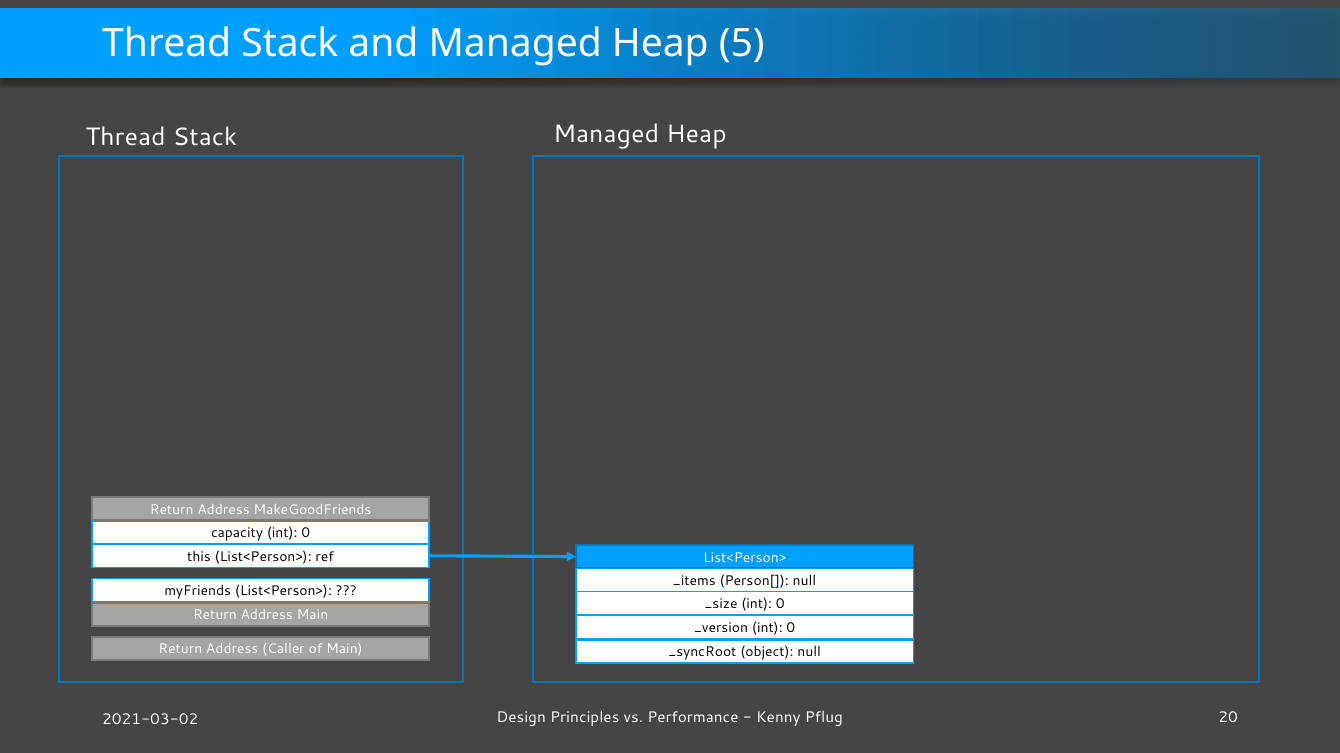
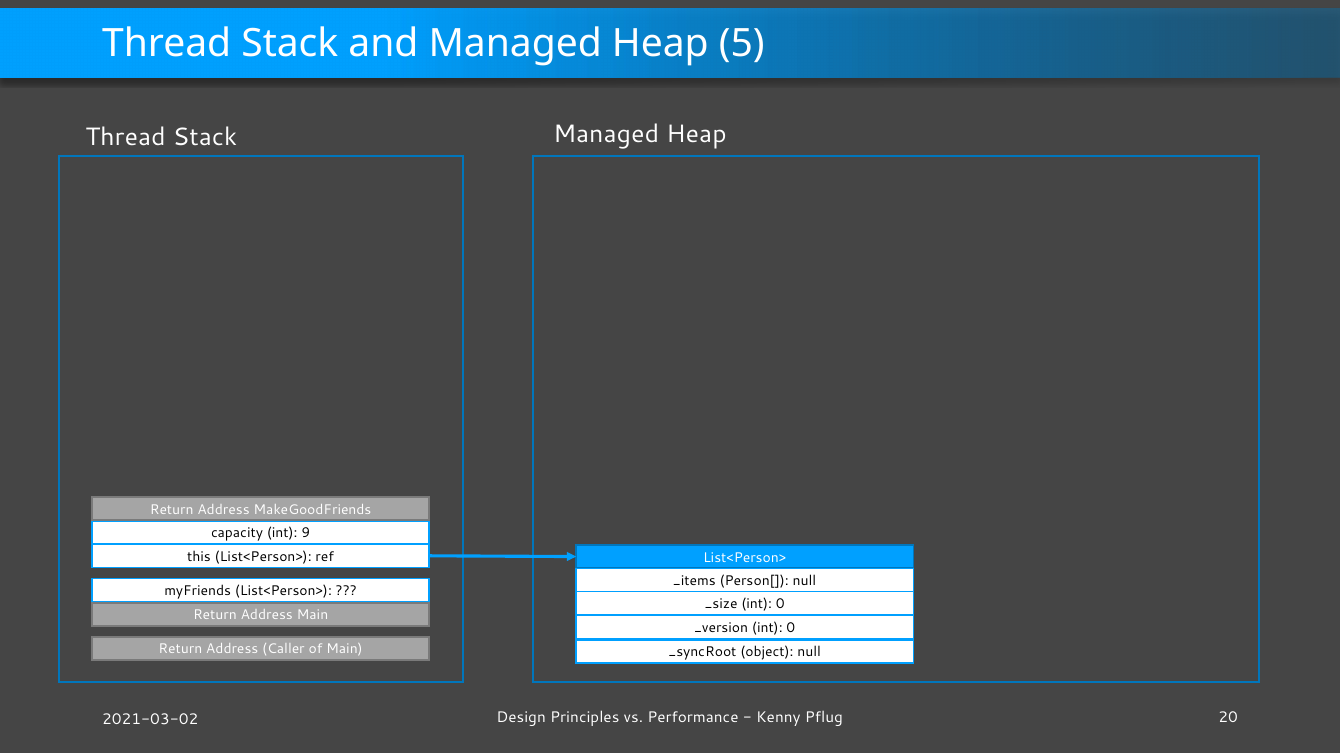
capacity int 0: 0 -> 9 (306, 534)
